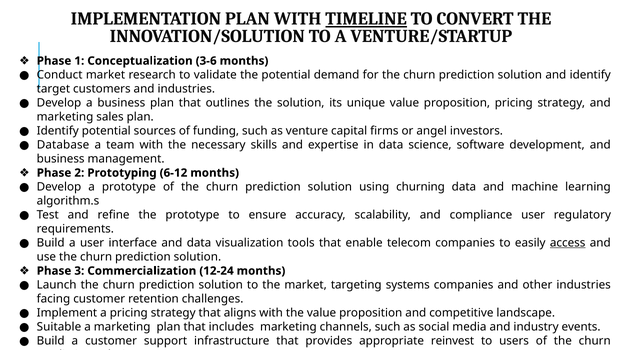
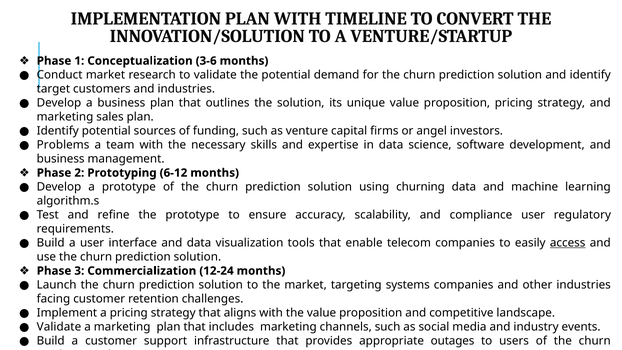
TIMELINE underline: present -> none (366, 19)
Database: Database -> Problems (63, 145)
Suitable: Suitable -> Validate (59, 327)
reinvest: reinvest -> outages (453, 341)
